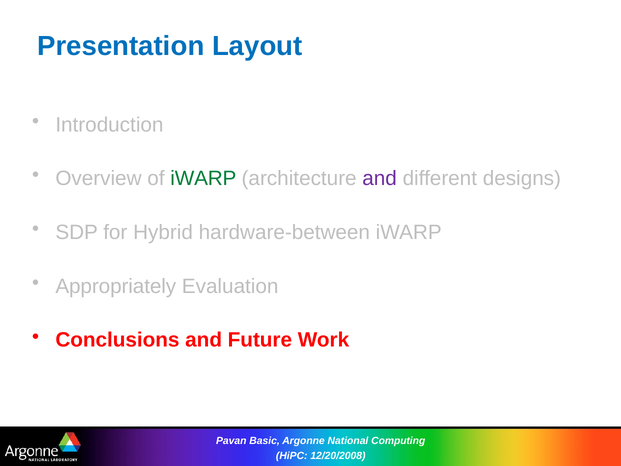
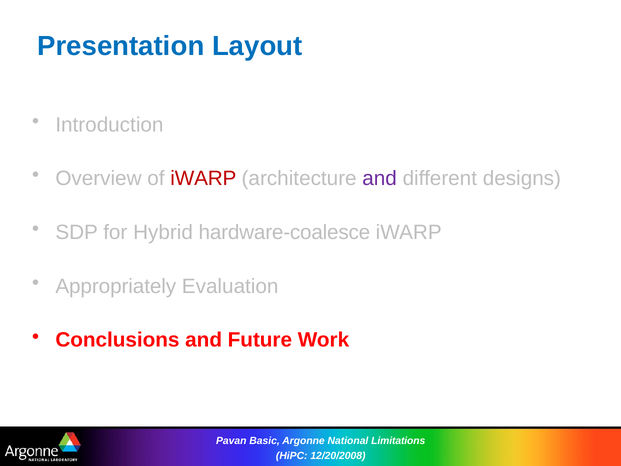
iWARP colour: green -> red (203, 178)
hardware-between: hardware-between -> hardware-coalesce (284, 232)
Computing: Computing -> Limitations (398, 441)
